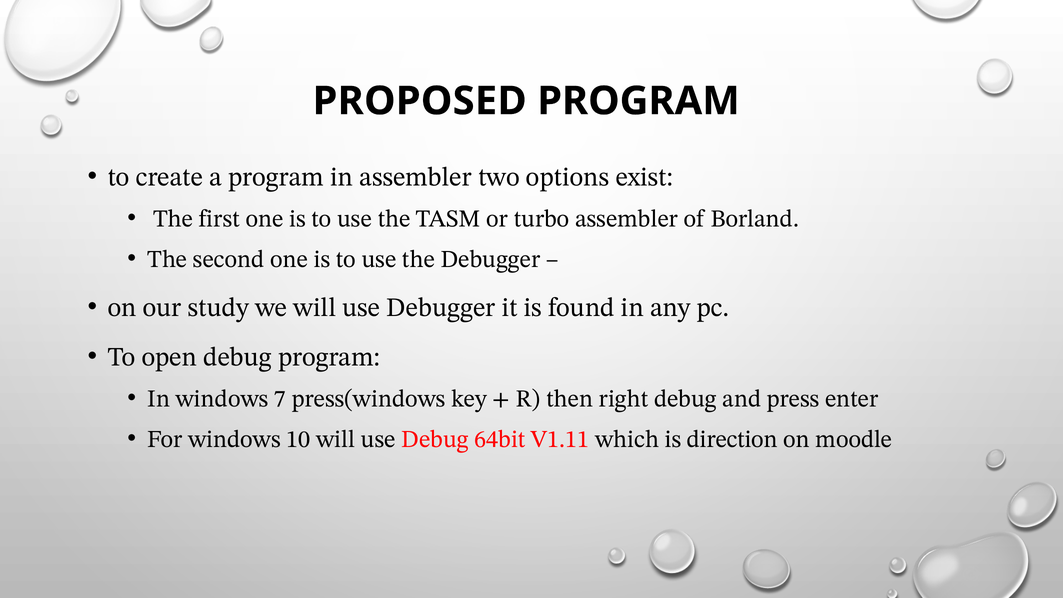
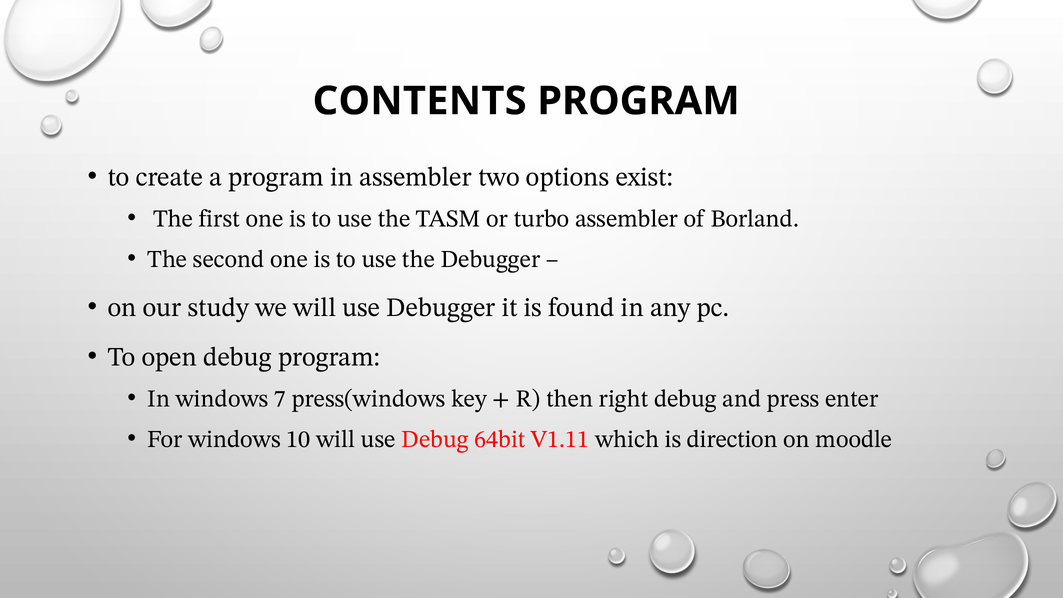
PROPOSED: PROPOSED -> CONTENTS (420, 101)
